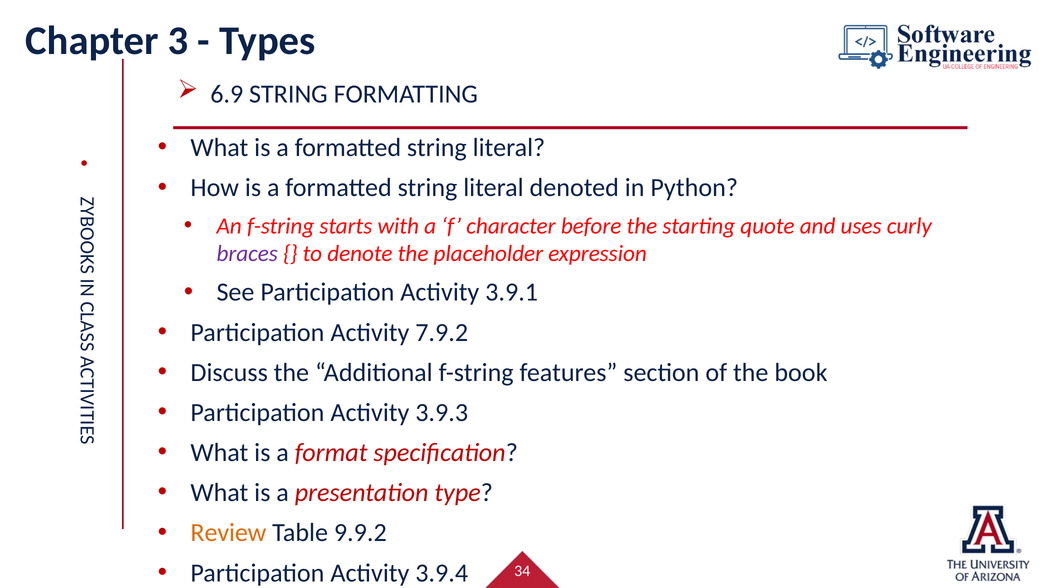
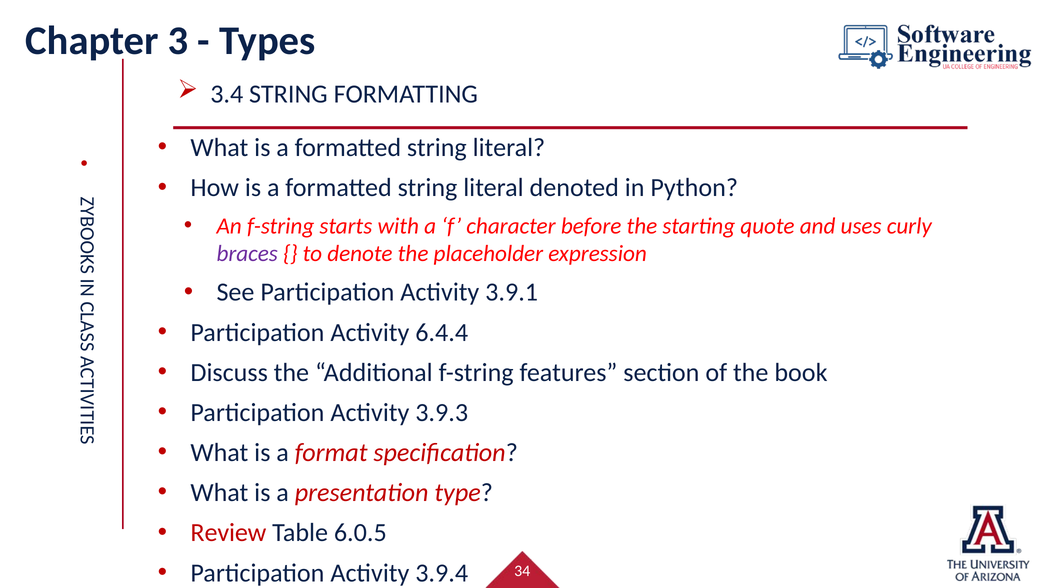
6.9: 6.9 -> 3.4 (227, 94)
7.9.2: 7.9.2 -> 6.4.4 (442, 332)
Review colour: orange -> red (228, 533)
9.9.2: 9.9.2 -> 6.0.5 (360, 533)
